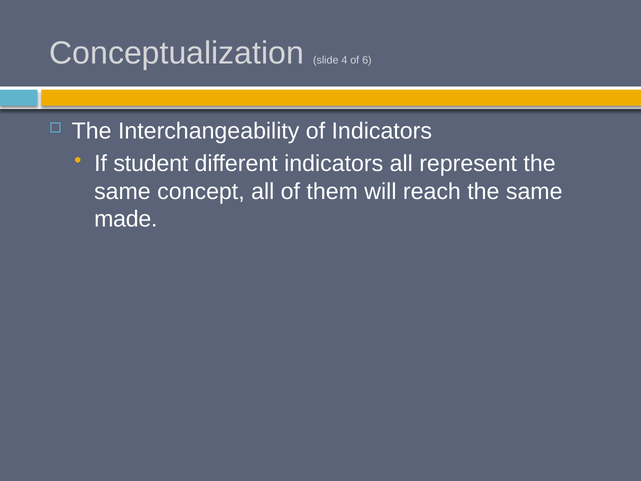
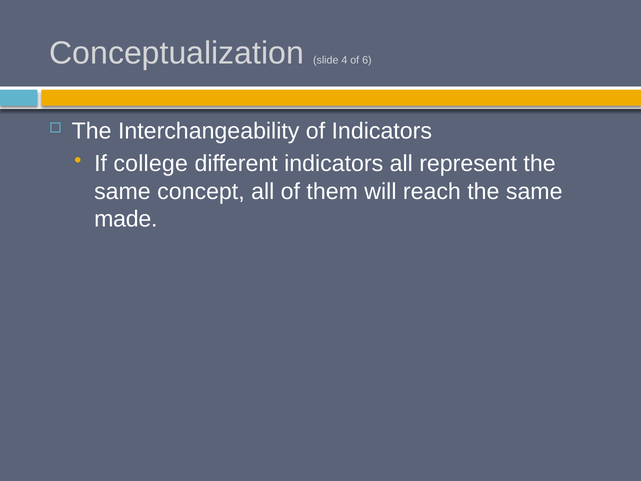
student: student -> college (151, 164)
